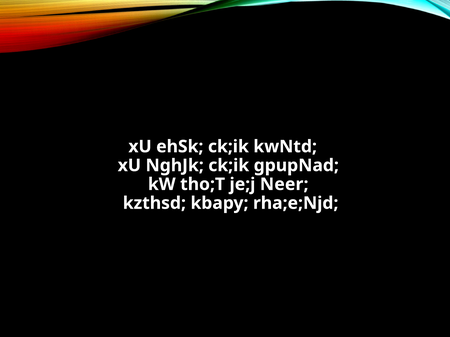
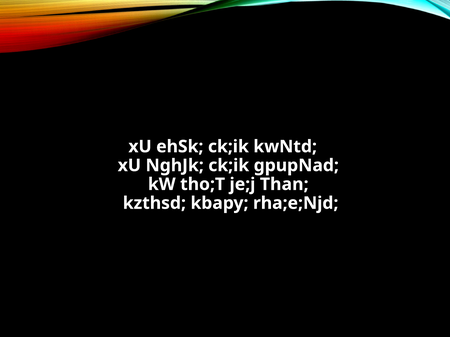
Neer: Neer -> Than (284, 185)
